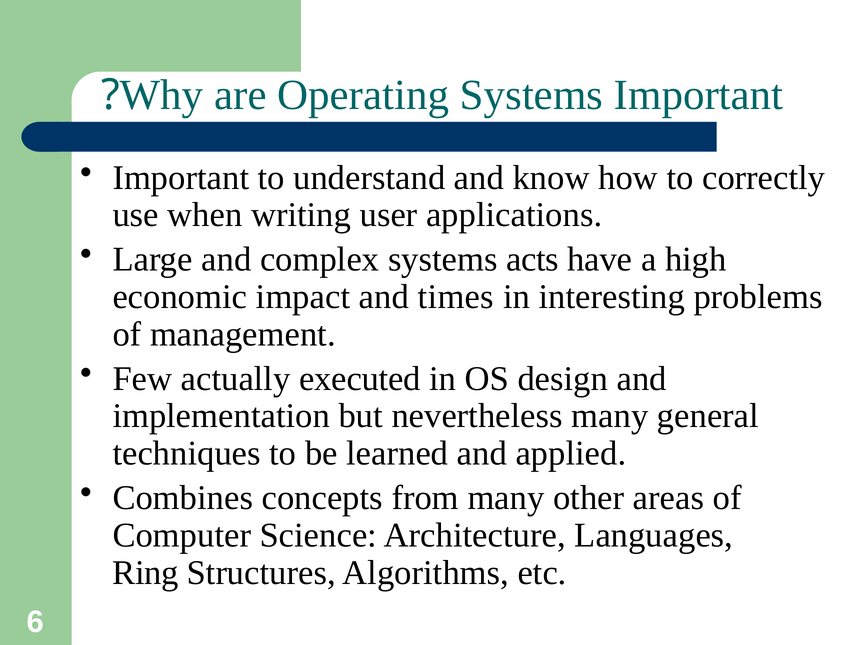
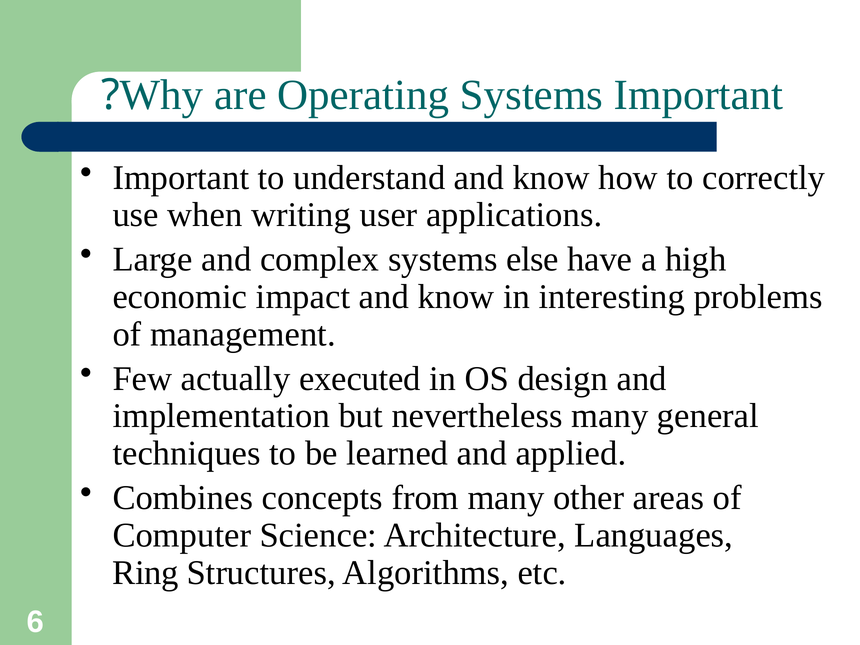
acts: acts -> else (532, 259)
impact and times: times -> know (456, 297)
